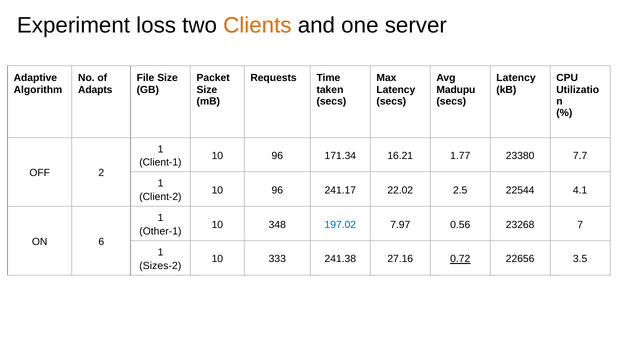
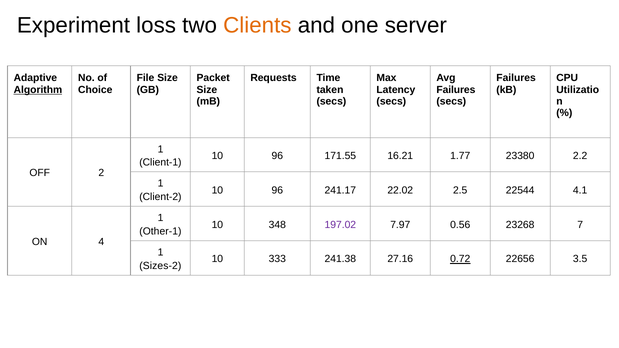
Latency: Latency -> Failures (516, 78)
Algorithm underline: none -> present (38, 90)
Adapts: Adapts -> Choice (95, 90)
Madupu: Madupu -> Failures (456, 90)
171.34: 171.34 -> 171.55 (340, 156)
7.7: 7.7 -> 2.2 (580, 156)
197.02 colour: blue -> purple (340, 225)
6: 6 -> 4 (101, 242)
